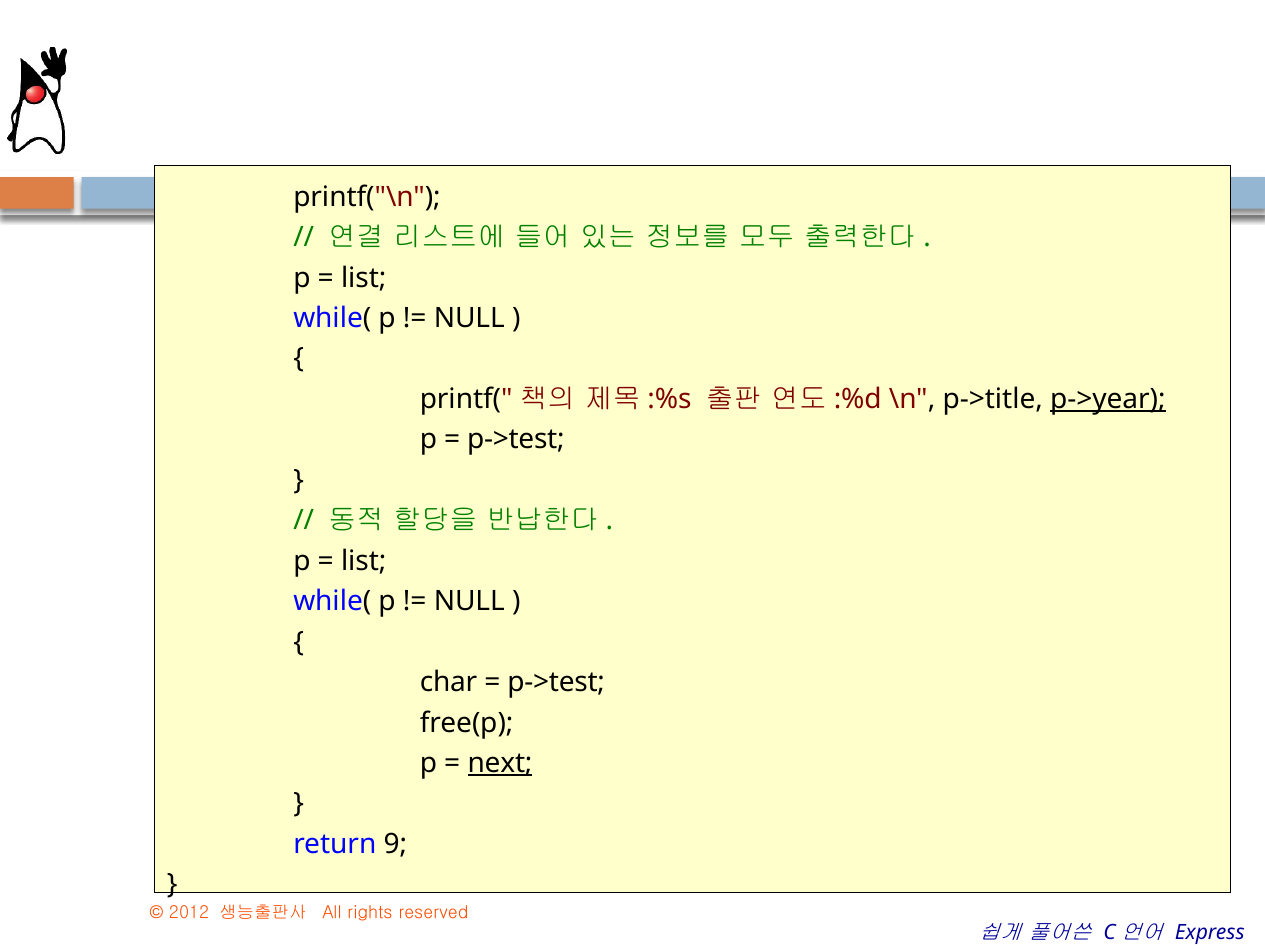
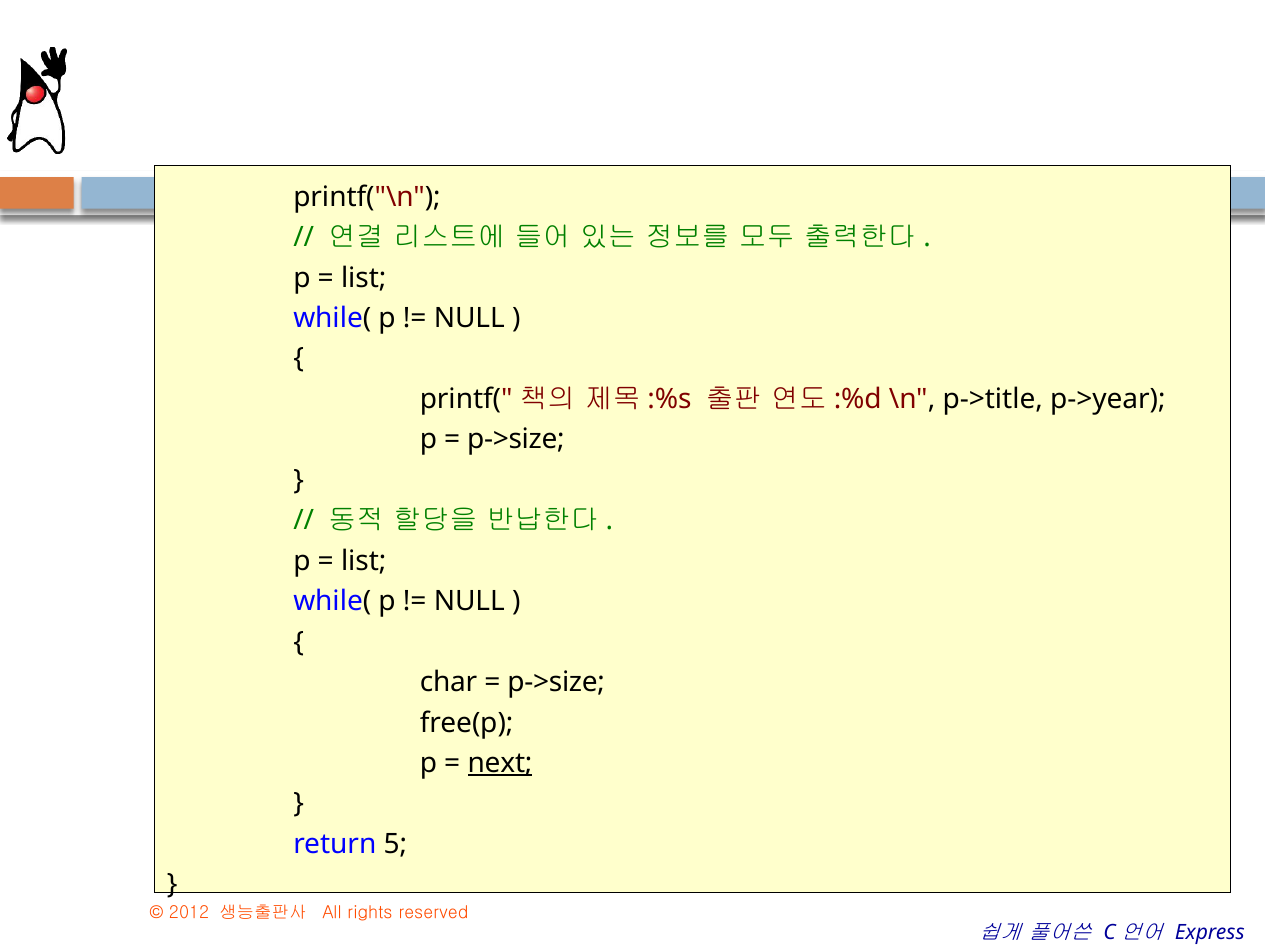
p->year underline: present -> none (1108, 399)
p->test: p->test -> p->size (516, 439)
p->test: p->test -> p->size (556, 682)
9: 9 -> 5 (395, 844)
